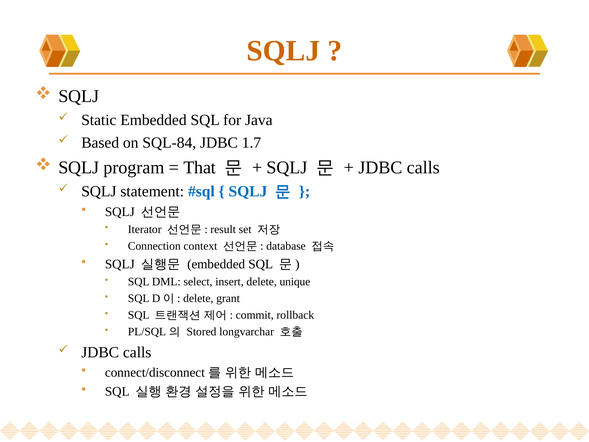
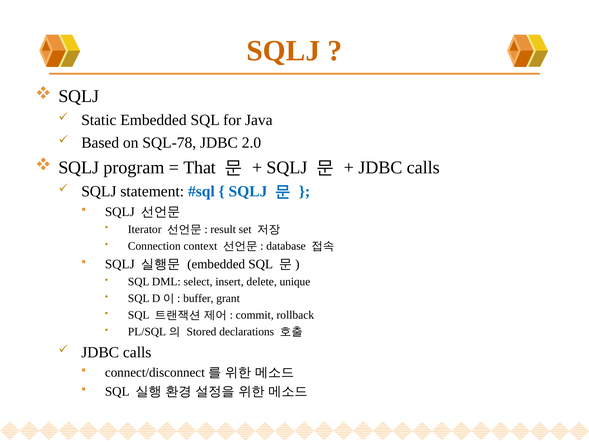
SQL-84: SQL-84 -> SQL-78 (169, 143)
1.7: 1.7 -> 2.0 (251, 143)
delete: delete -> buffer (198, 298)
longvarchar: longvarchar -> declarations (247, 332)
